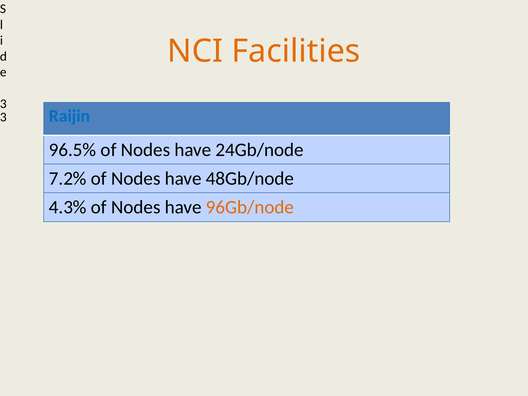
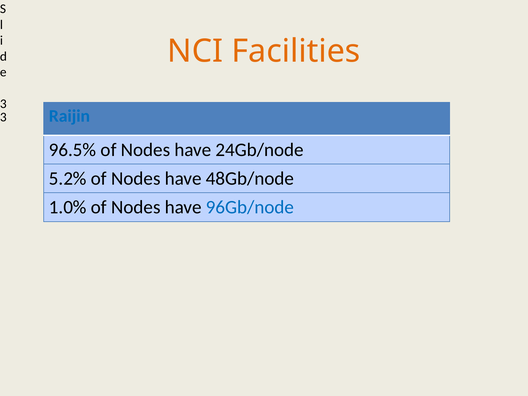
7.2%: 7.2% -> 5.2% (68, 179)
4.3%: 4.3% -> 1.0% (68, 207)
96Gb/node colour: orange -> blue (250, 207)
